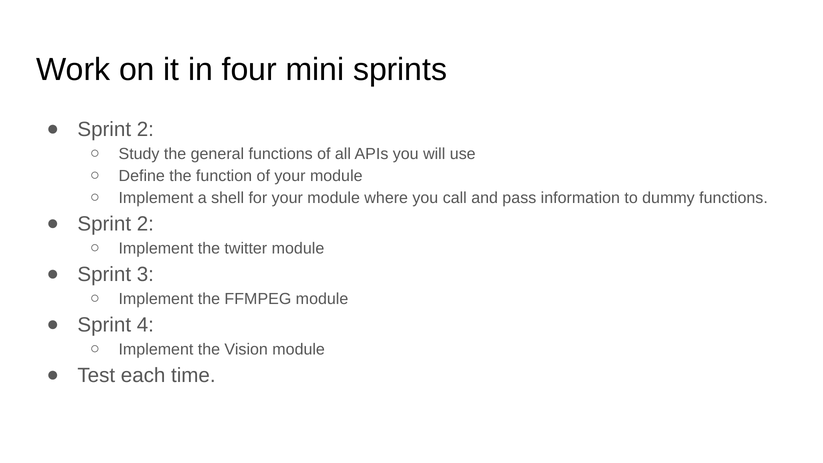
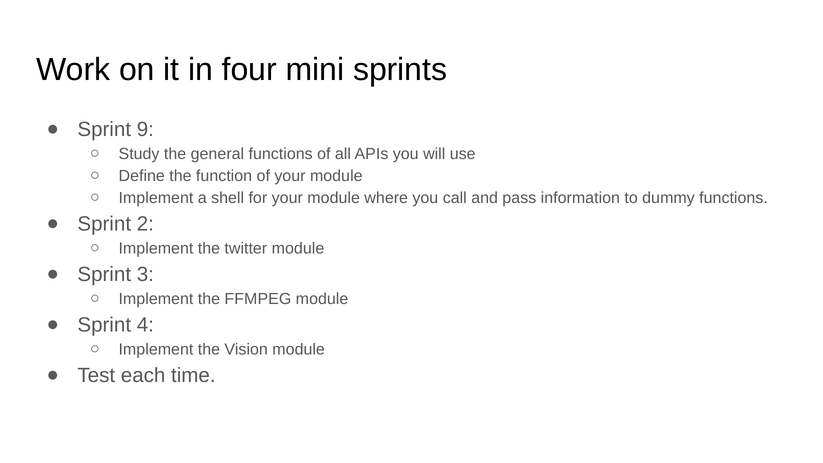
2: 2 -> 9 (145, 129)
